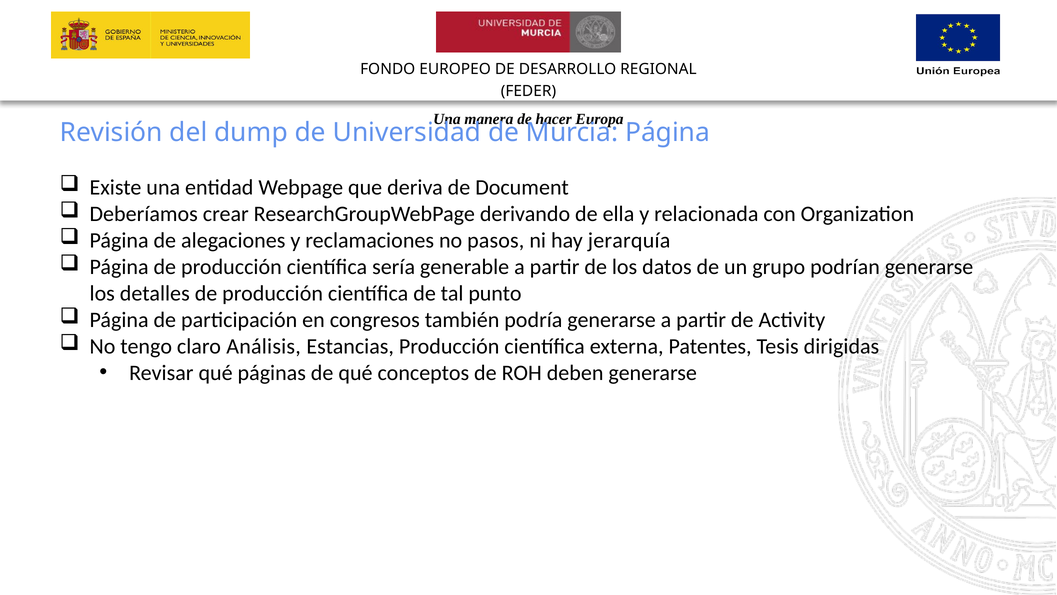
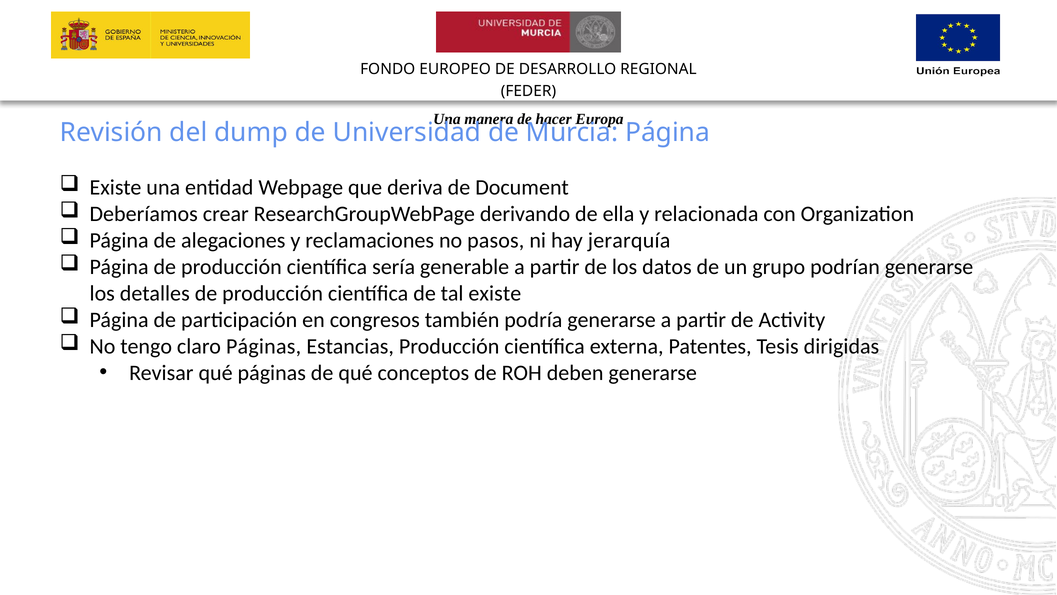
tal punto: punto -> existe (495, 293)
claro Análisis: Análisis -> Páginas (264, 346)
